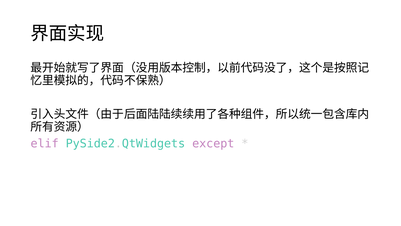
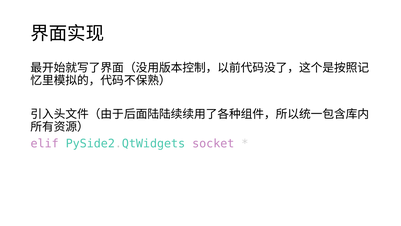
except: except -> socket (213, 144)
